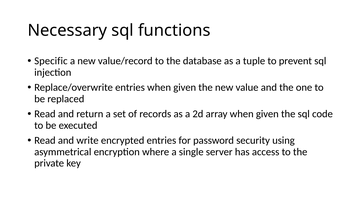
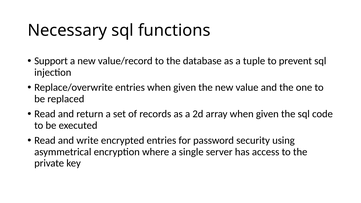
Specific: Specific -> Support (51, 61)
